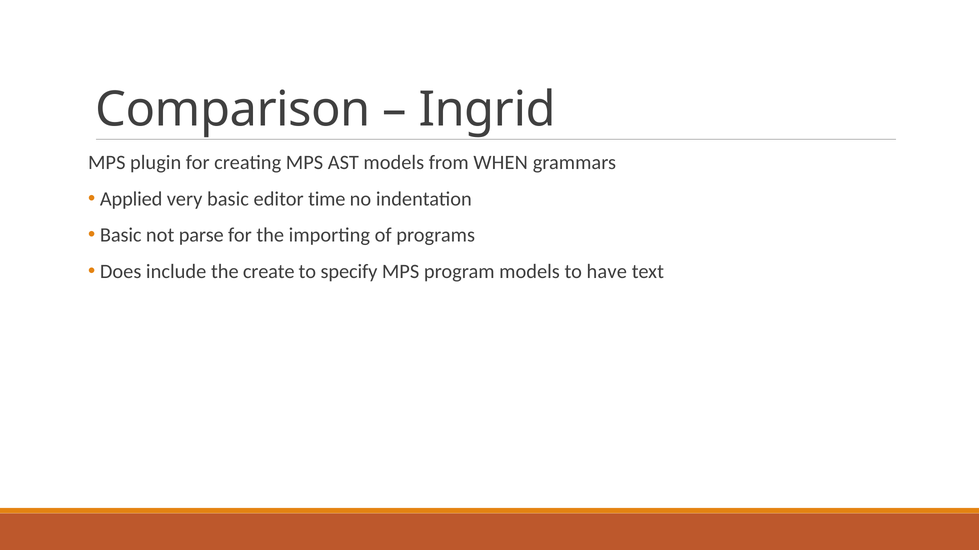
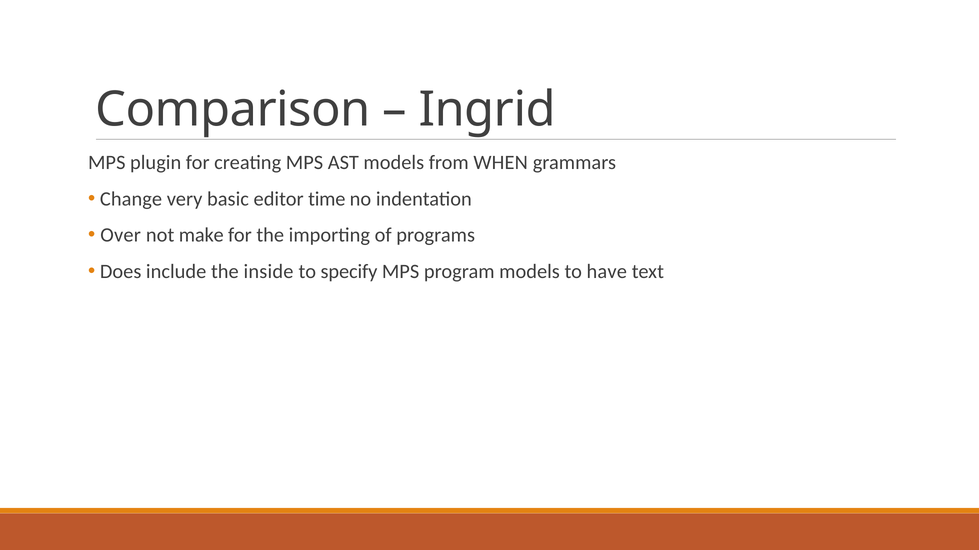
Applied: Applied -> Change (131, 199)
Basic: Basic -> Over (121, 235)
parse: parse -> make (201, 235)
create: create -> inside (269, 272)
